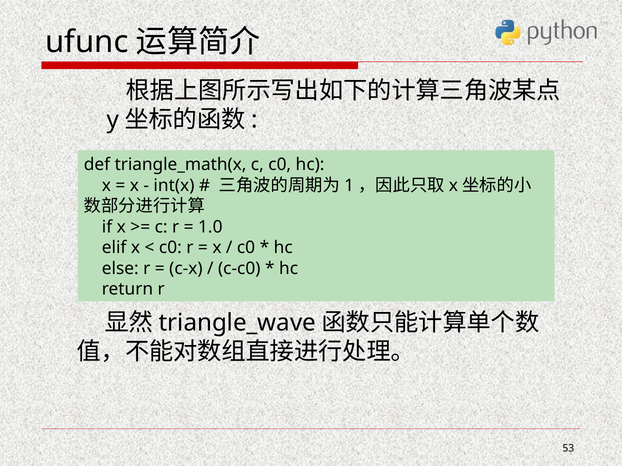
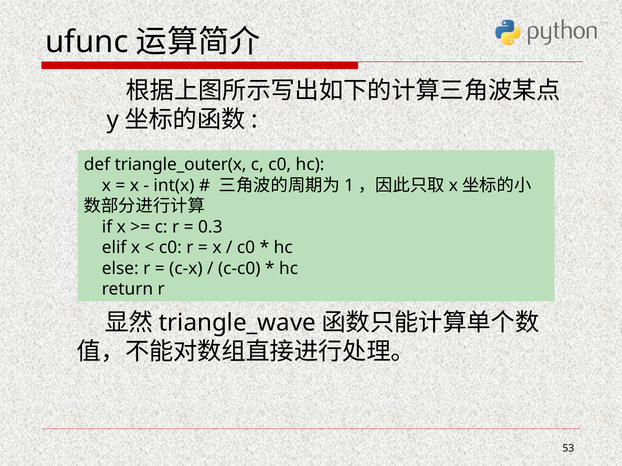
triangle_math(x: triangle_math(x -> triangle_outer(x (181, 165)
1.0: 1.0 -> 0.3 (210, 227)
